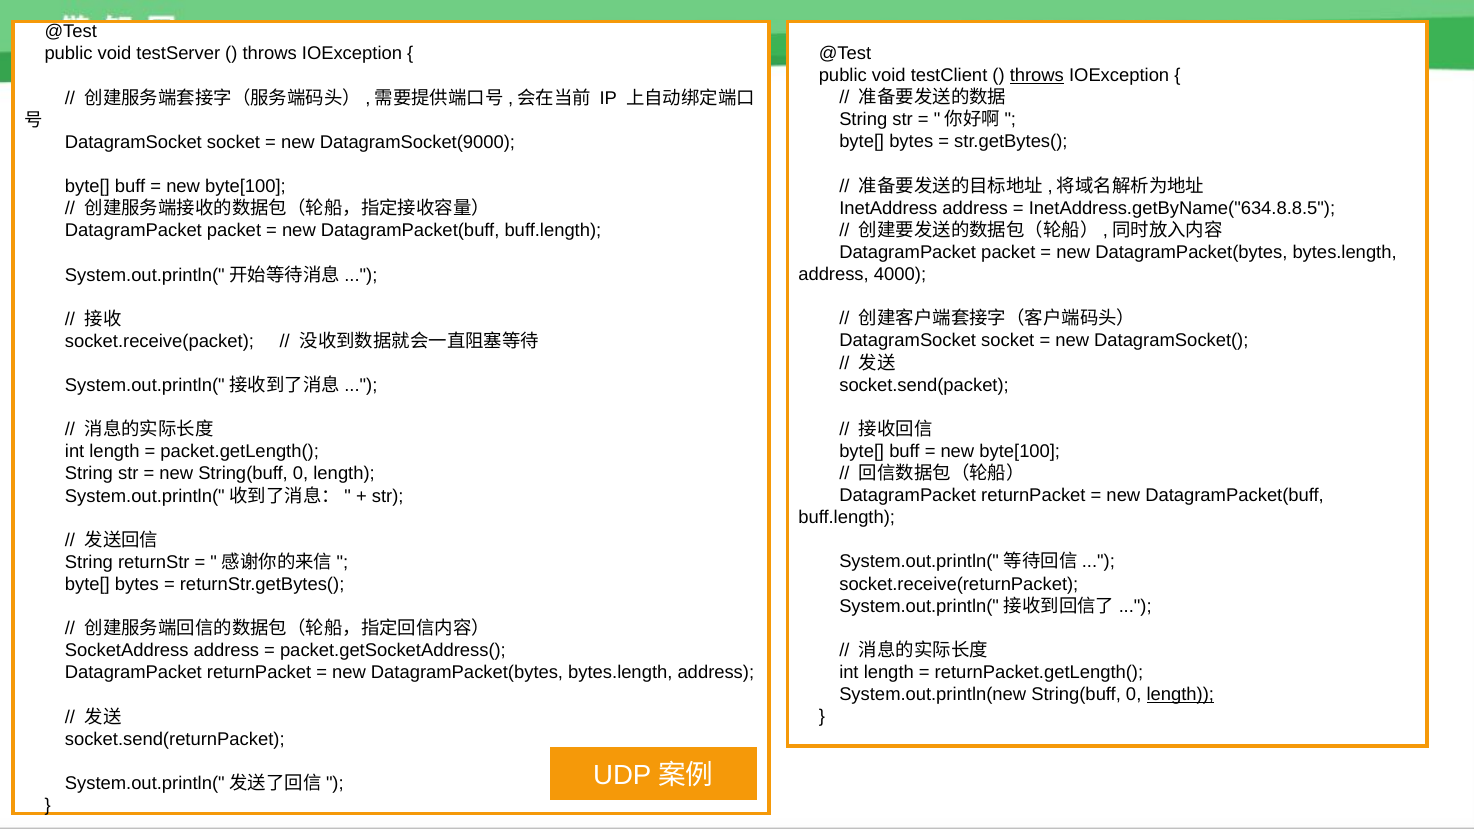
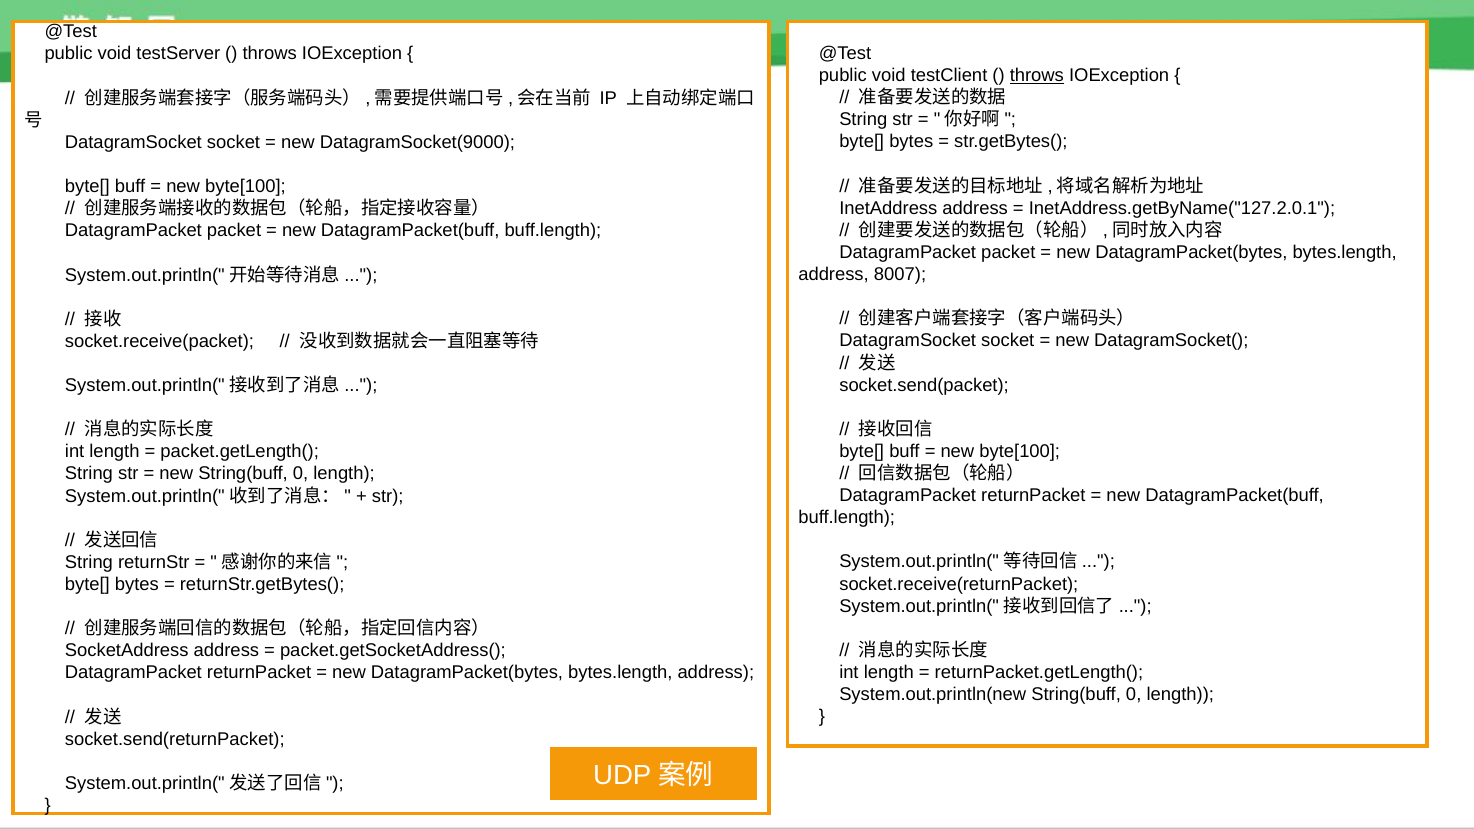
InetAddress.getByName("634.8.8.5: InetAddress.getByName("634.8.8.5 -> InetAddress.getByName("127.2.0.1 (1182, 208)
4000: 4000 -> 8007 (900, 275)
length underline: present -> none (1180, 695)
